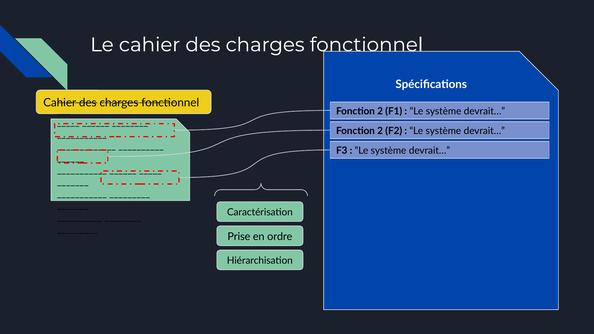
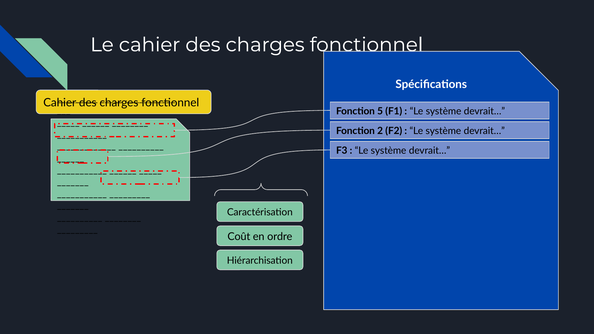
2: 2 -> 5 (380, 111)
Prise: Prise -> Coût (239, 237)
